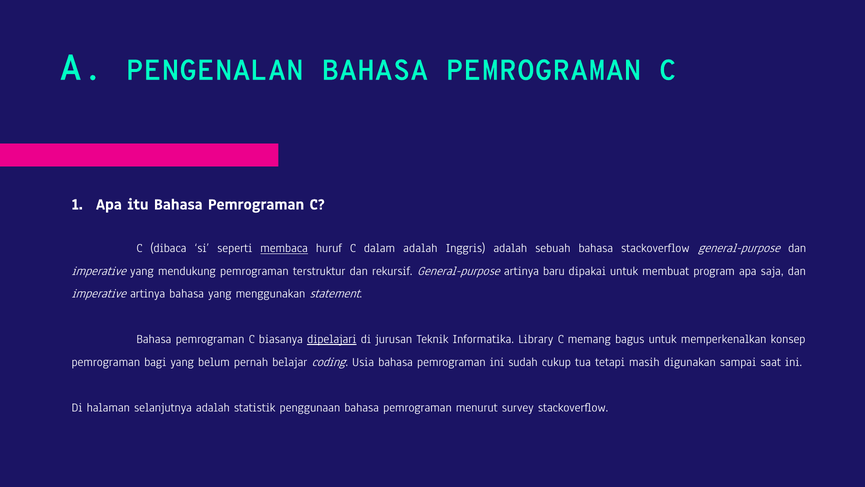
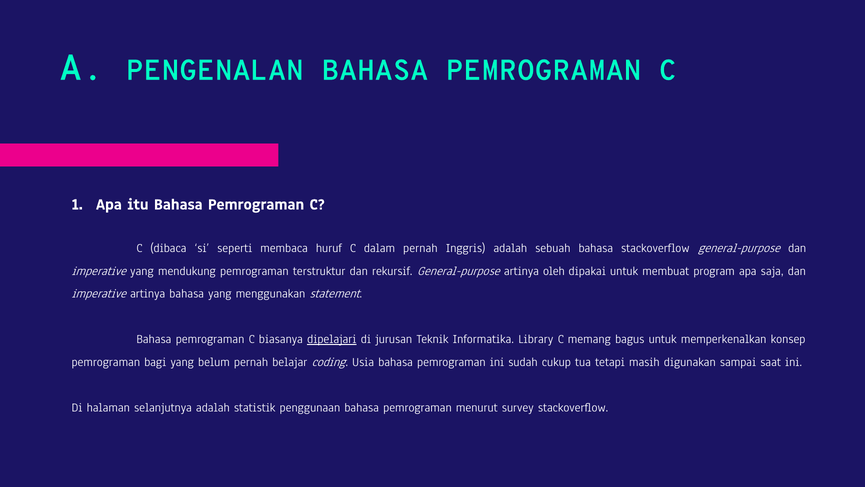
membaca underline: present -> none (284, 248)
dalam adalah: adalah -> pernah (420, 248)
baru: baru -> oleh (554, 271)
